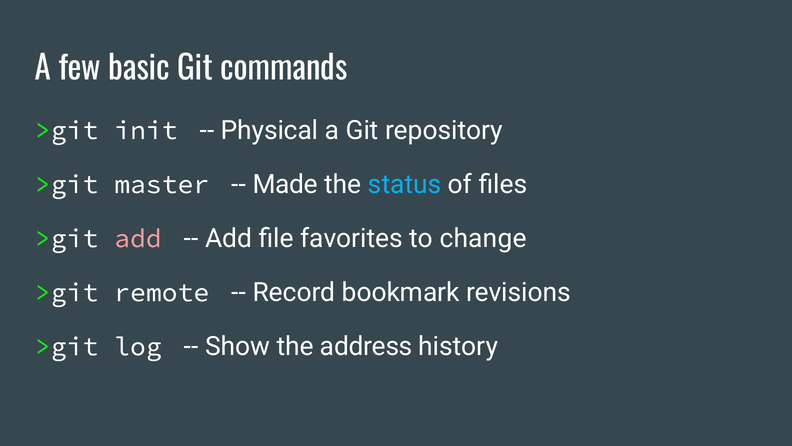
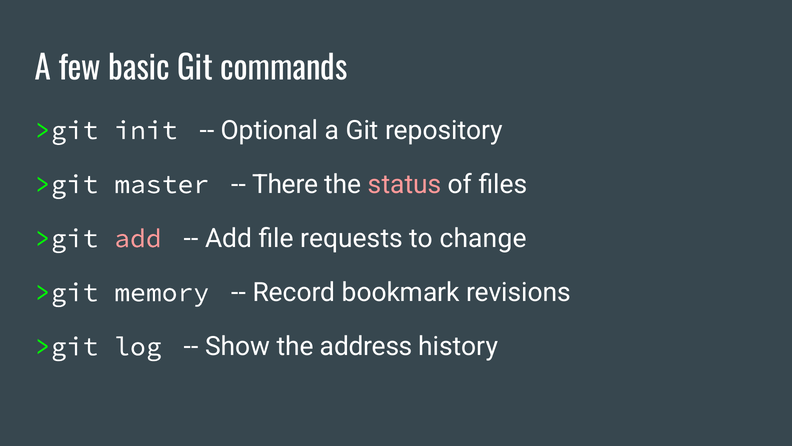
Physical: Physical -> Optional (270, 130)
Made: Made -> There (285, 184)
status colour: light blue -> pink (405, 184)
favorites: favorites -> requests (352, 238)
remote: remote -> memory (162, 292)
